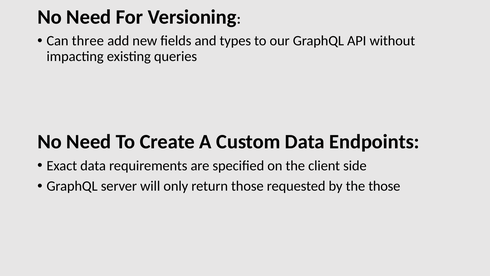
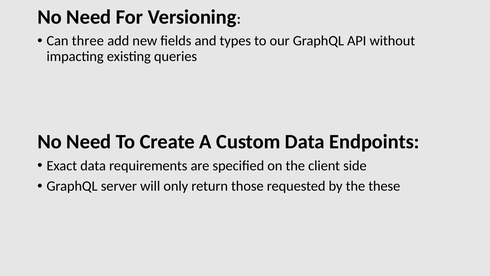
the those: those -> these (384, 186)
